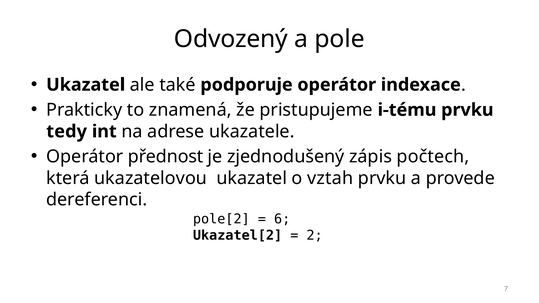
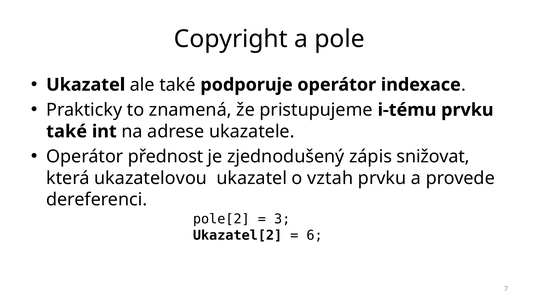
Odvozený: Odvozený -> Copyright (231, 39)
tedy: tedy -> také (67, 132)
počtech: počtech -> snižovat (433, 157)
6: 6 -> 3 (282, 219)
2: 2 -> 6 (315, 235)
